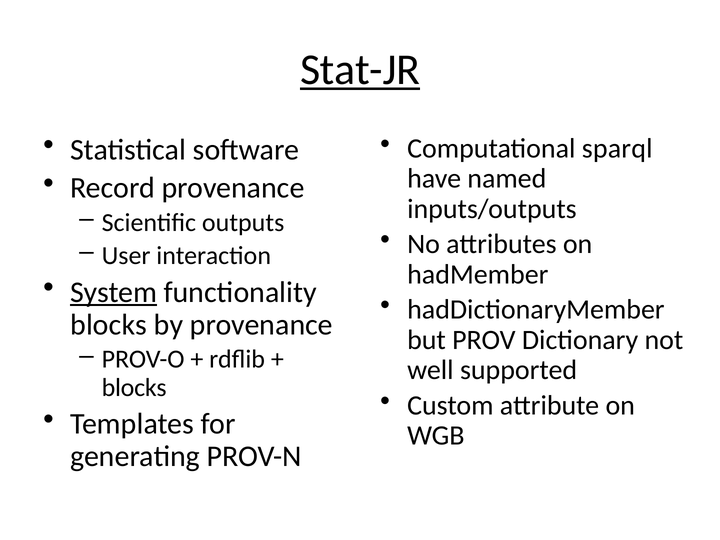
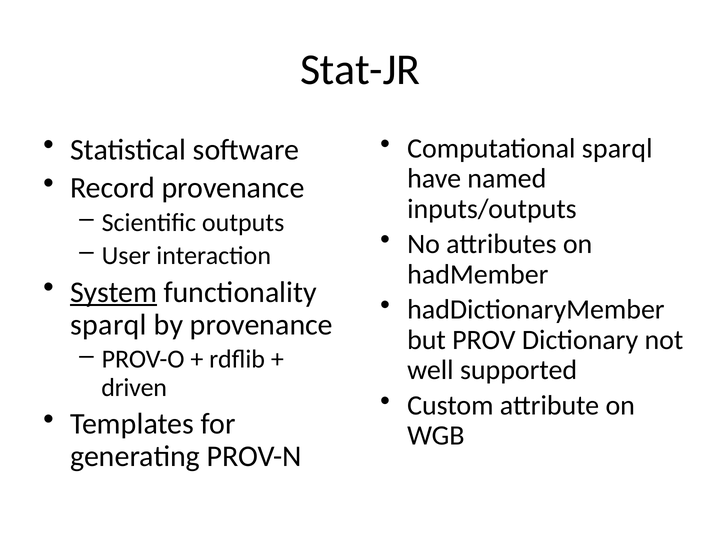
Stat-JR underline: present -> none (360, 70)
blocks: blocks -> sparql (109, 325)
blocks: blocks -> driven (134, 387)
